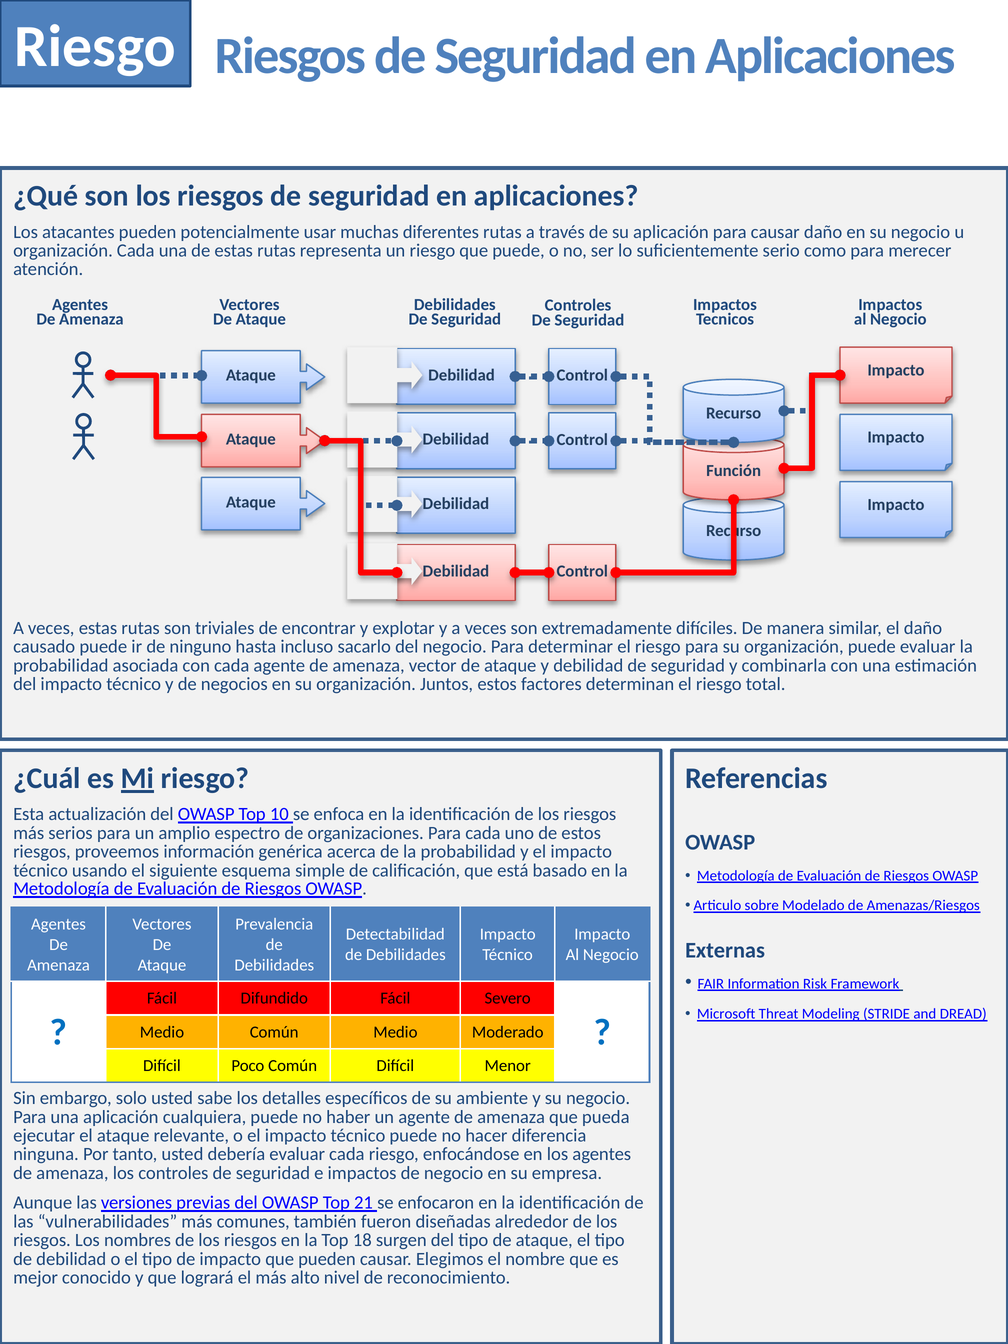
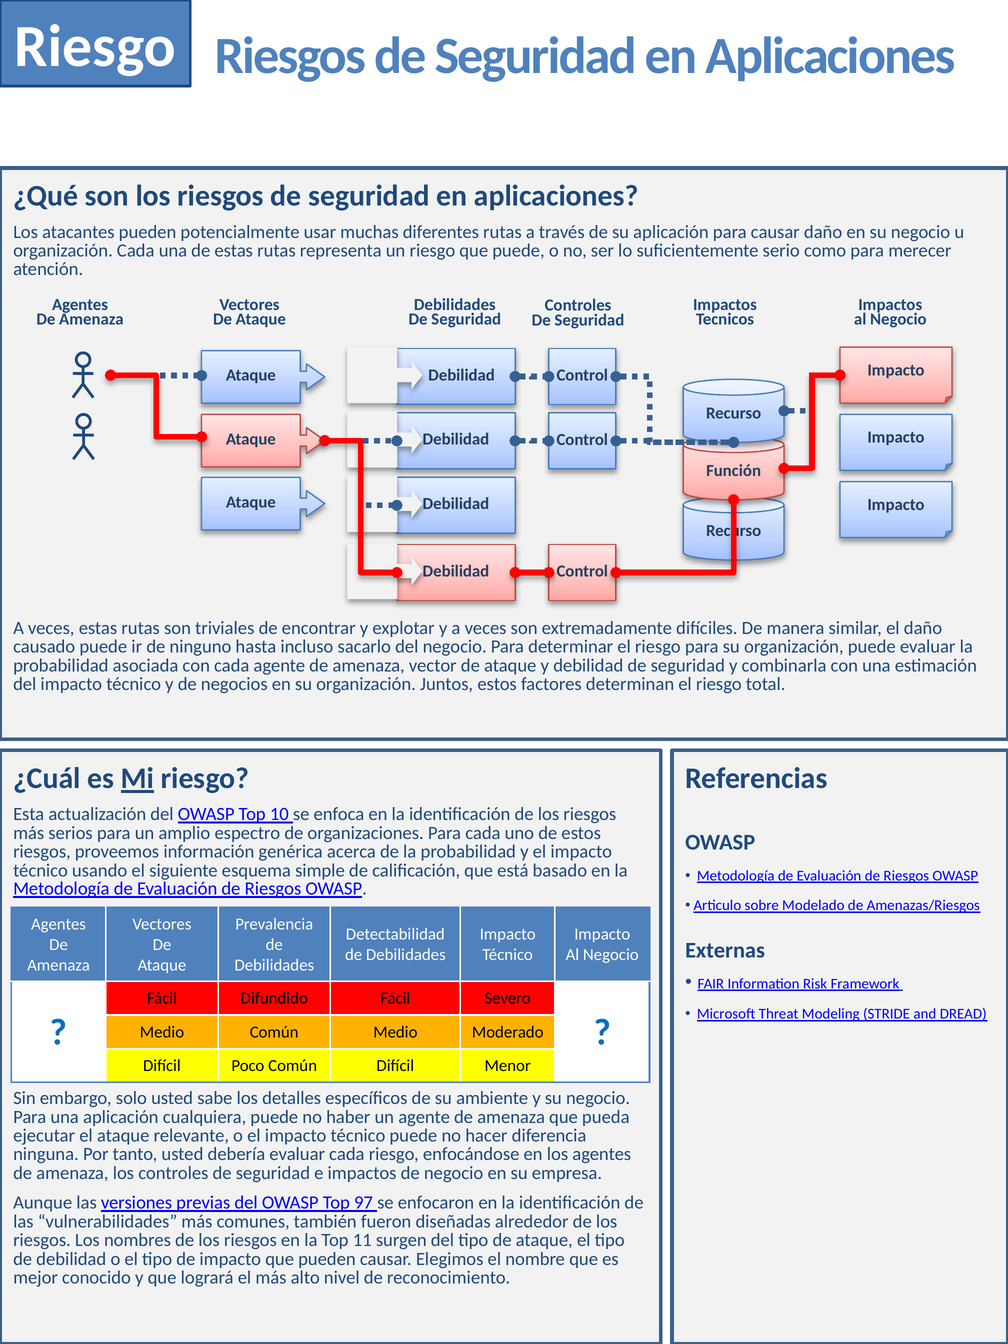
21: 21 -> 97 (363, 1203)
18: 18 -> 11 (362, 1240)
